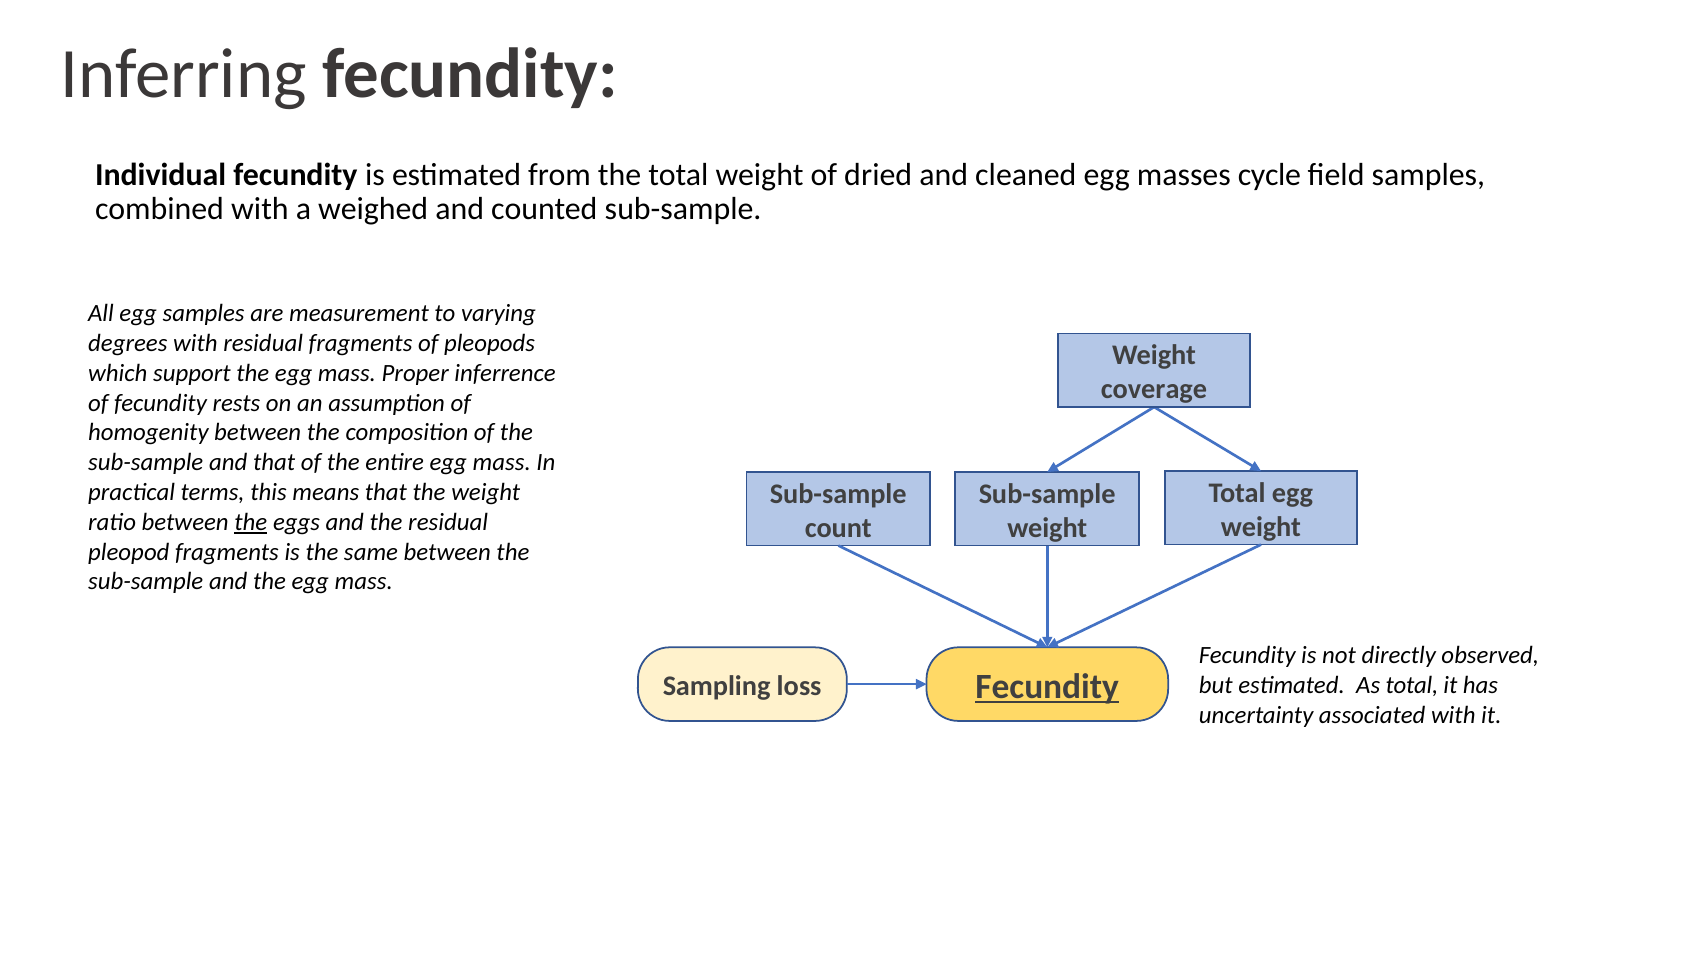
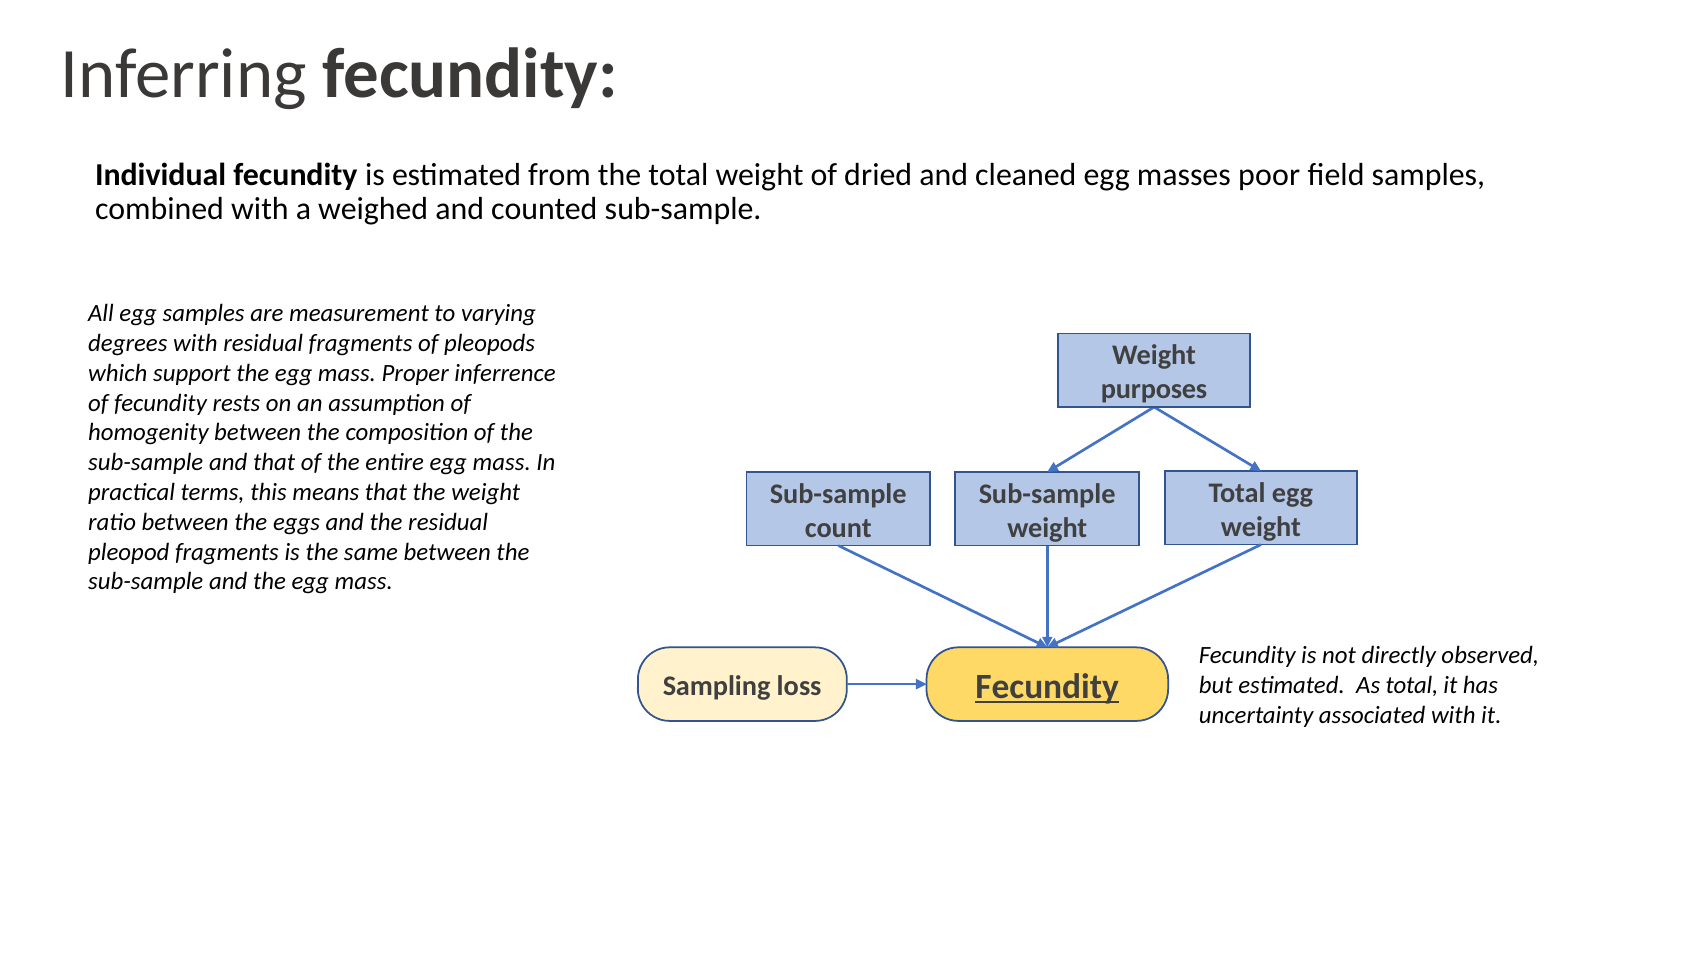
cycle: cycle -> poor (1269, 175)
coverage: coverage -> purposes (1154, 389)
the underline: present -> none (251, 522)
